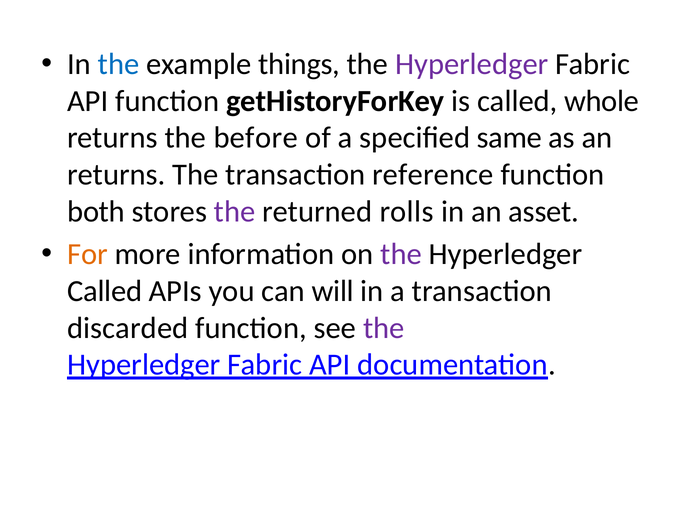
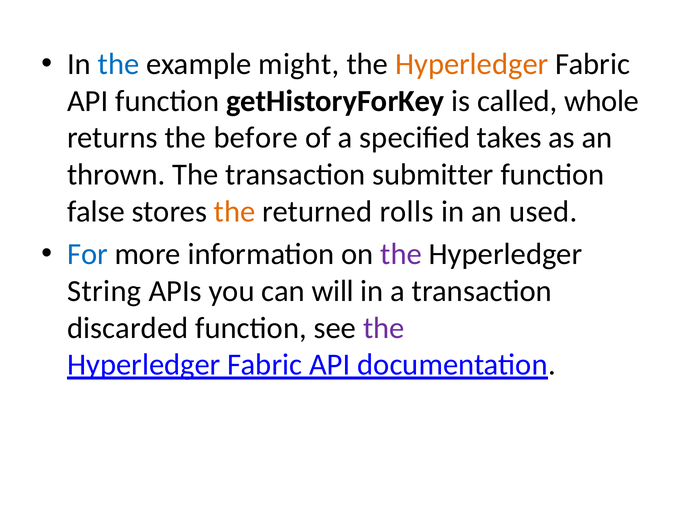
things: things -> might (299, 64)
Hyperledger colour: purple -> orange (472, 64)
same: same -> takes (509, 138)
returns: returns -> thrown (116, 175)
reference: reference -> submitter (433, 175)
both: both -> false (96, 211)
the colour: purple -> orange (235, 211)
asset: asset -> used (543, 211)
For colour: orange -> blue (87, 254)
Called: Called -> String (104, 291)
